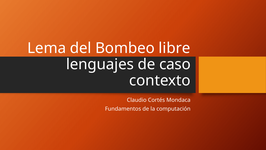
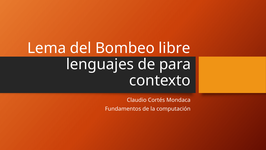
caso: caso -> para (175, 64)
